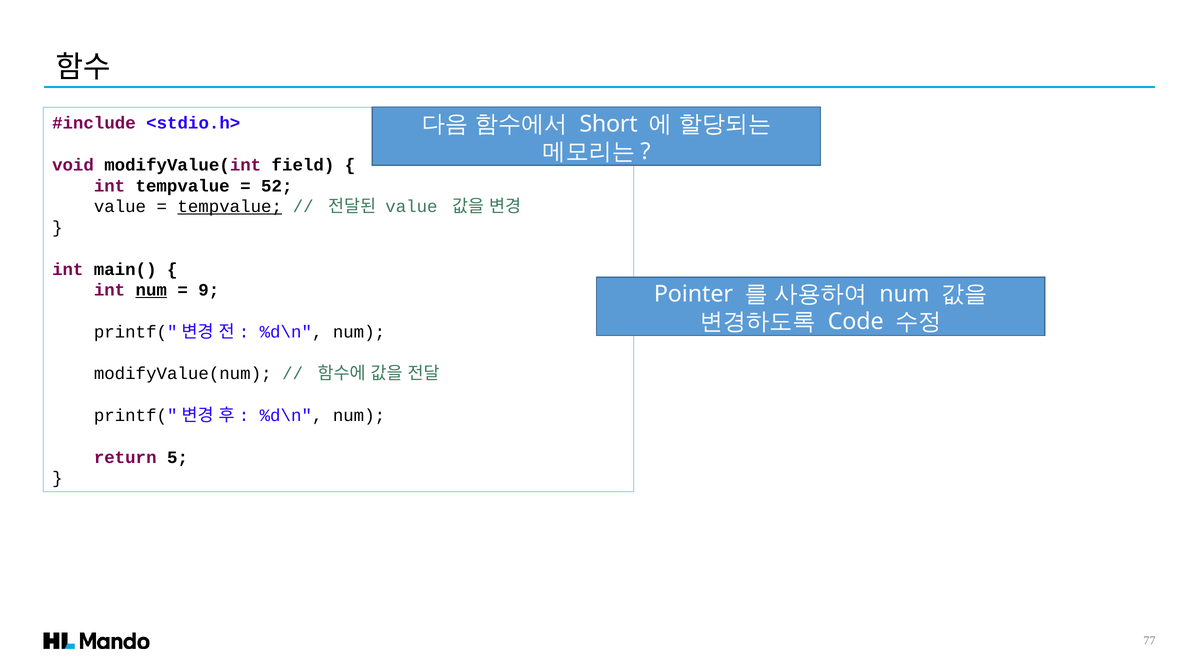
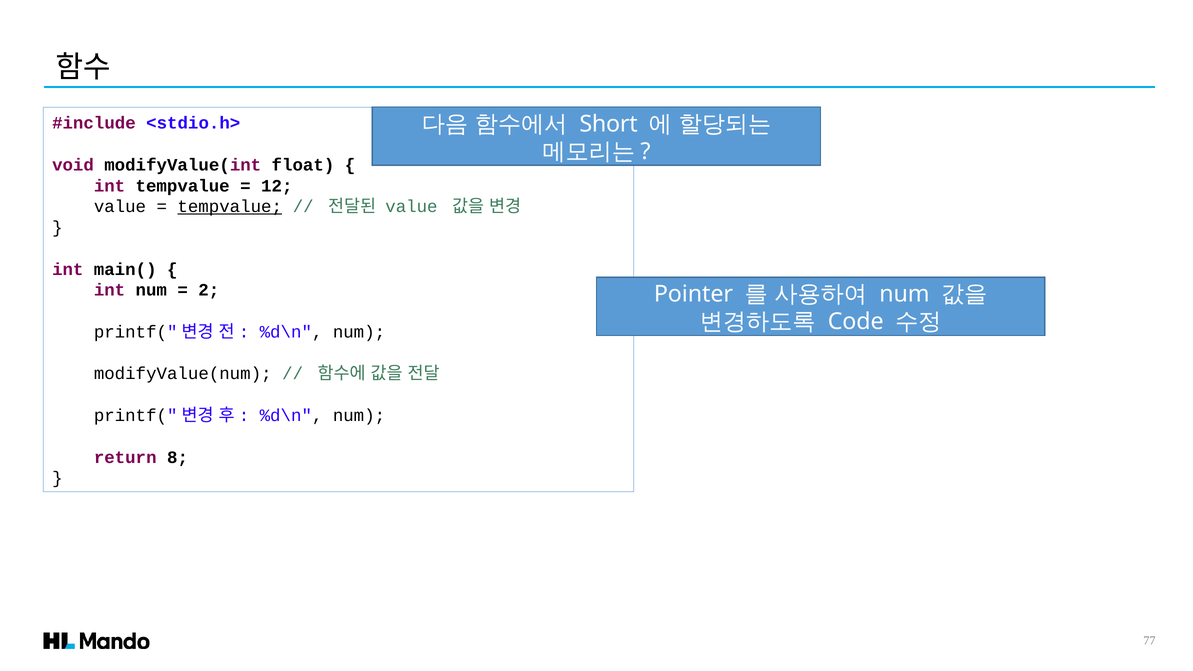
field: field -> float (303, 165)
52: 52 -> 12 (277, 186)
num underline: present -> none (151, 290)
9: 9 -> 2 (209, 290)
5: 5 -> 8 (178, 457)
